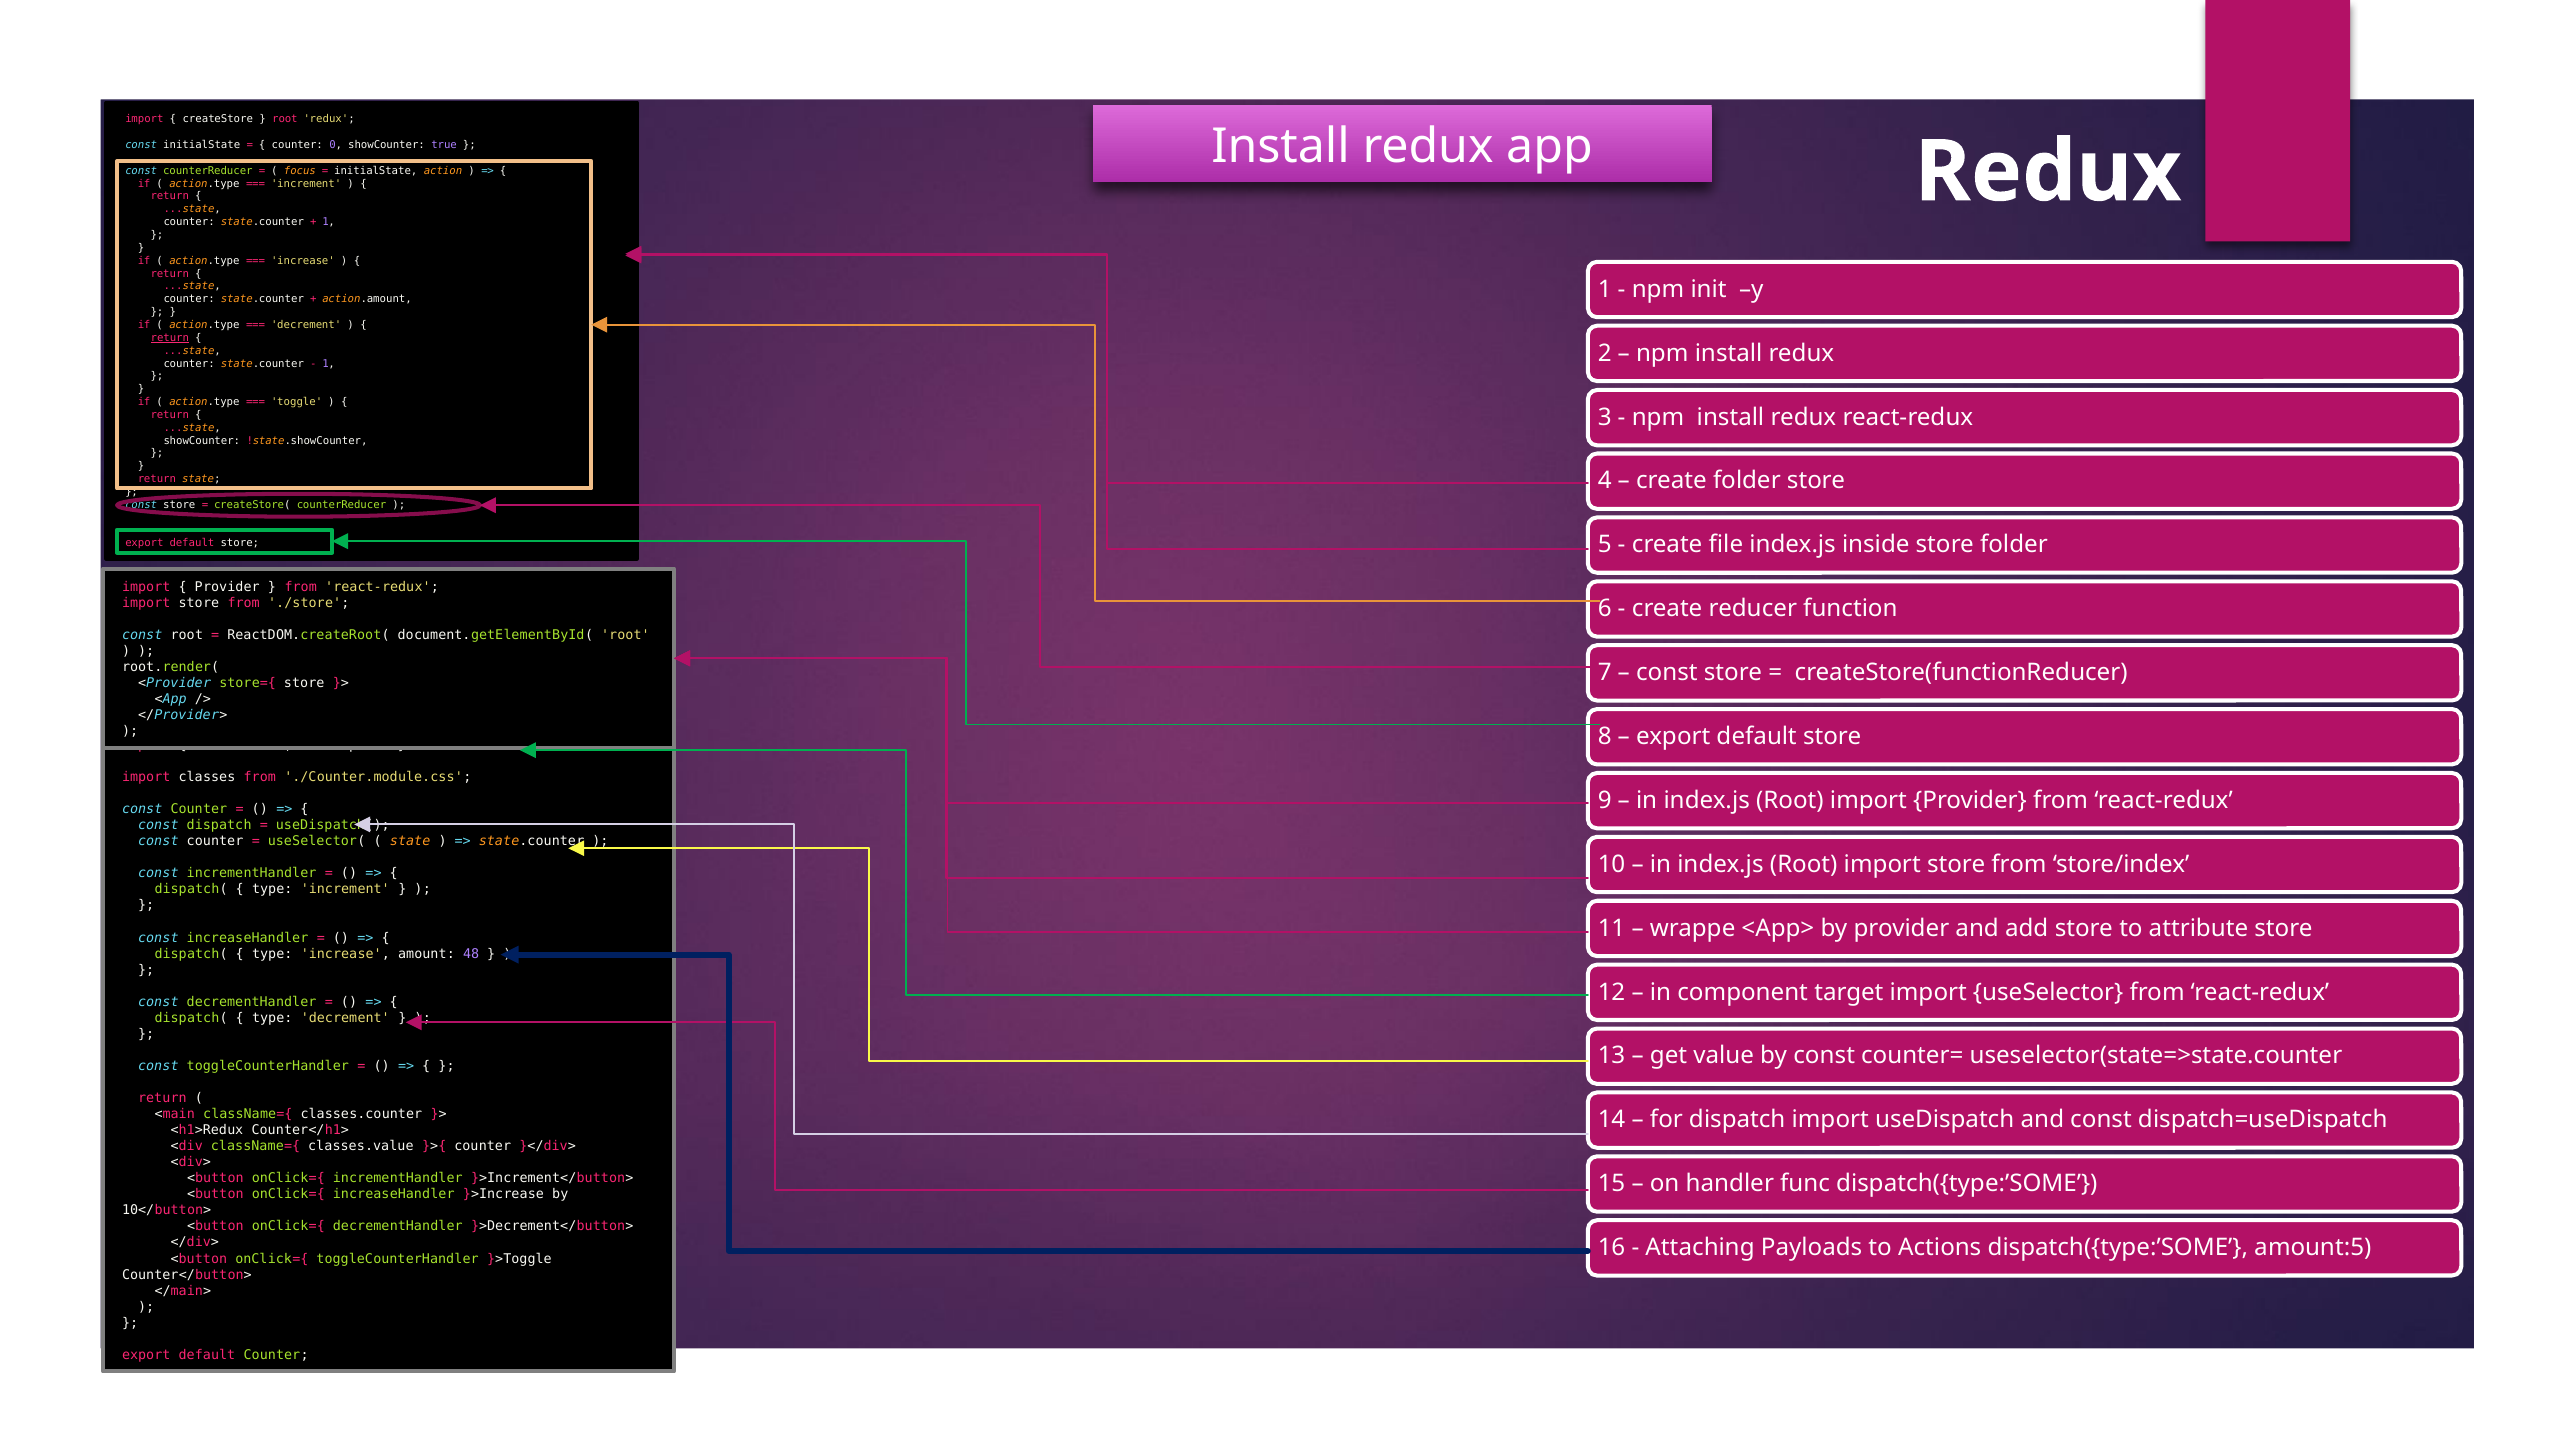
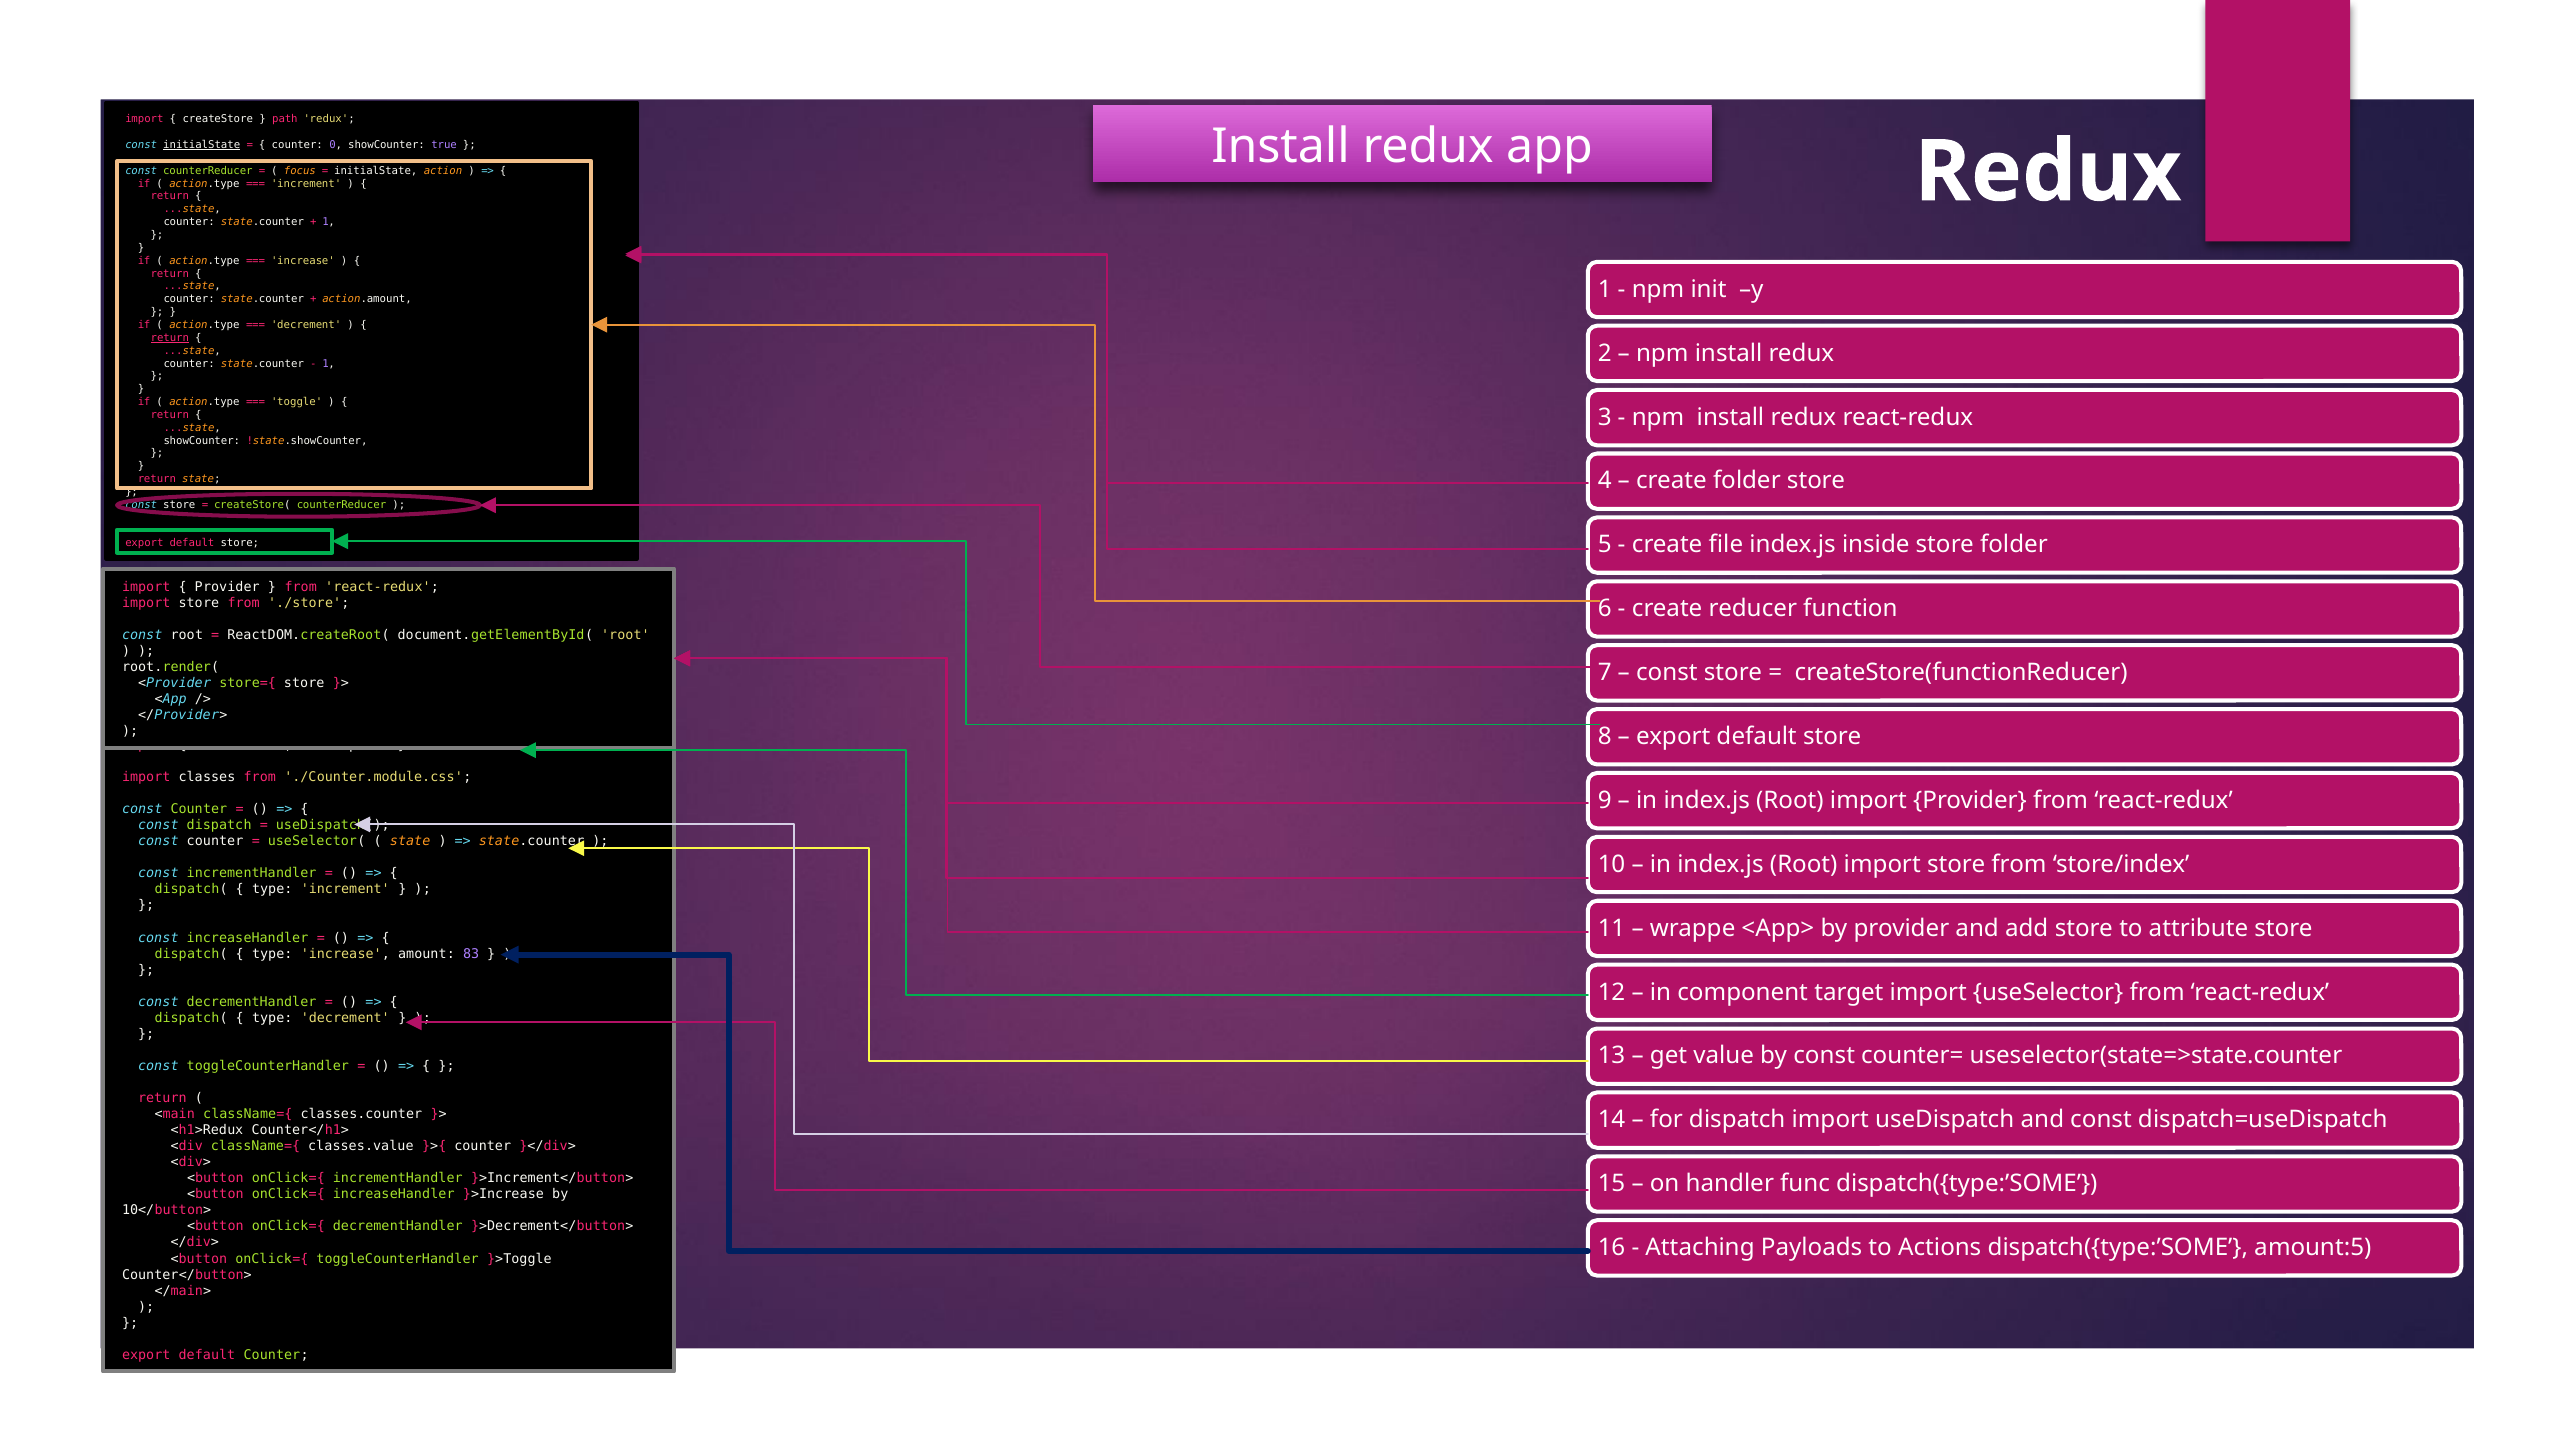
root: root -> path (285, 119)
initialState underline: none -> present (202, 145)
48: 48 -> 83 (471, 954)
